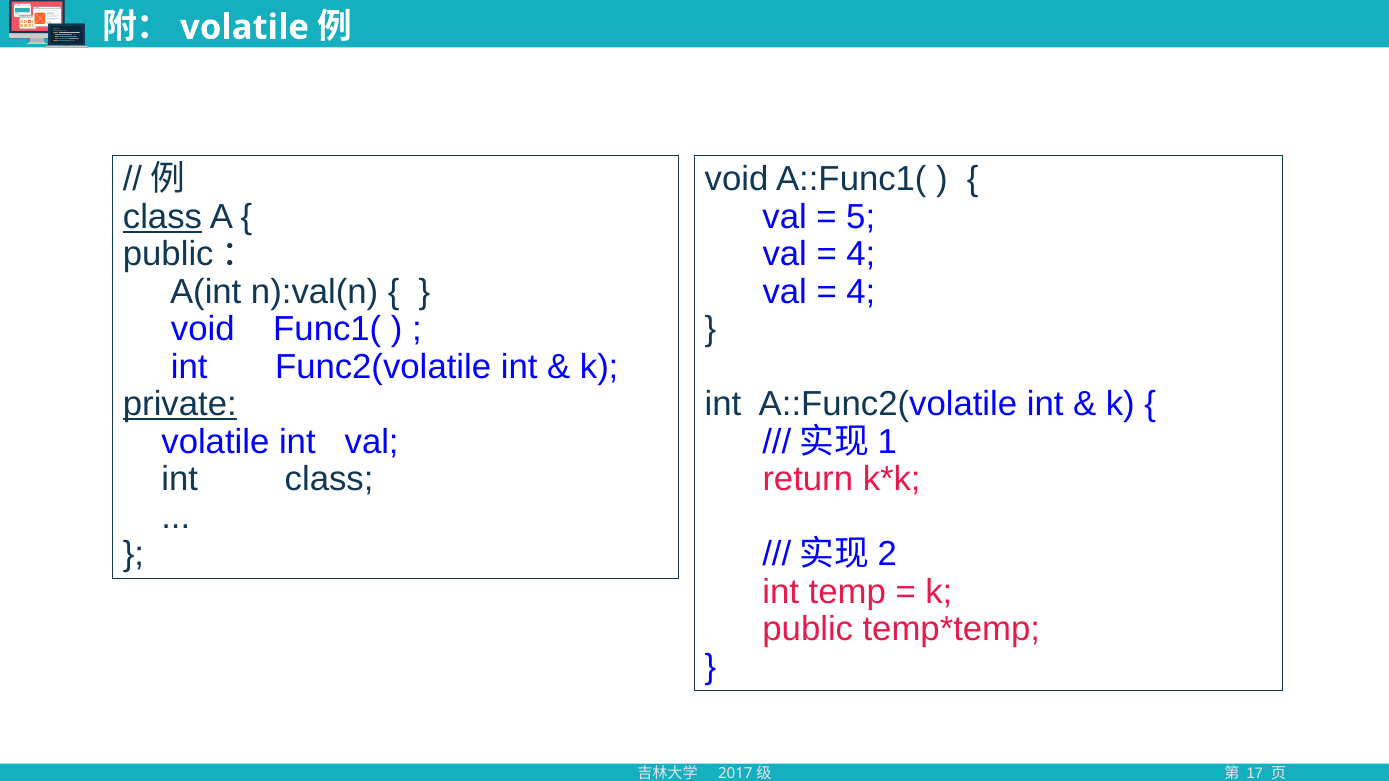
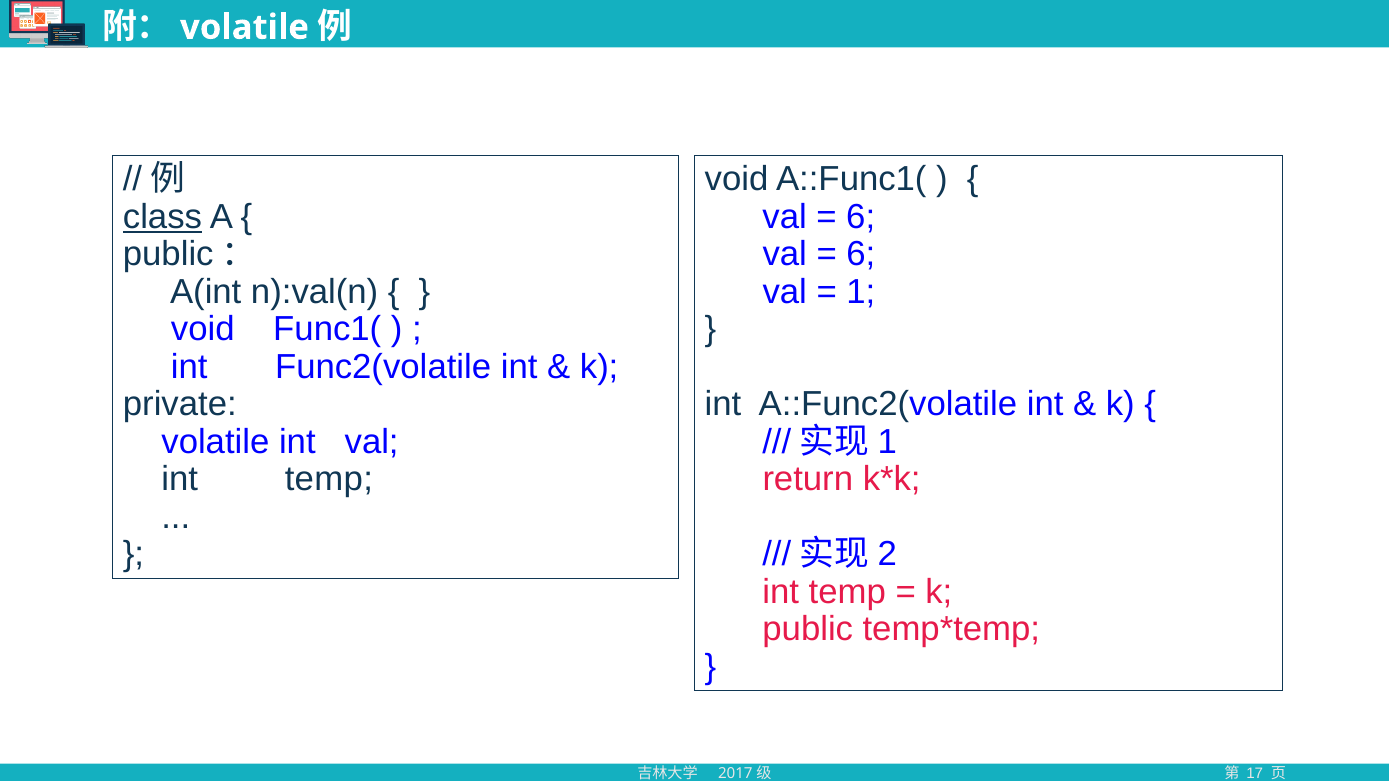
5: 5 -> 6 (861, 217)
4: 4 -> 6 (861, 255)
4: 4 -> 1 (861, 292)
private underline: present -> none (180, 404)
class: class -> temp (329, 479)
